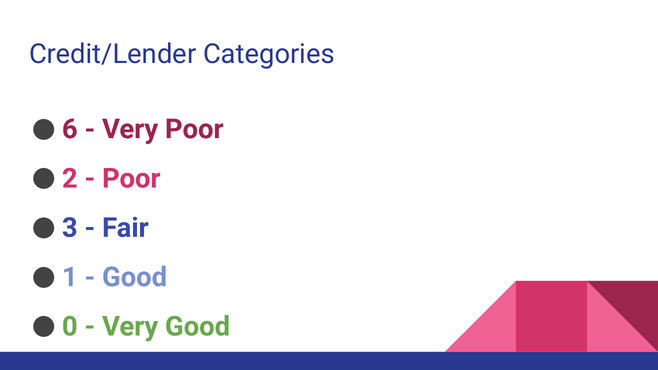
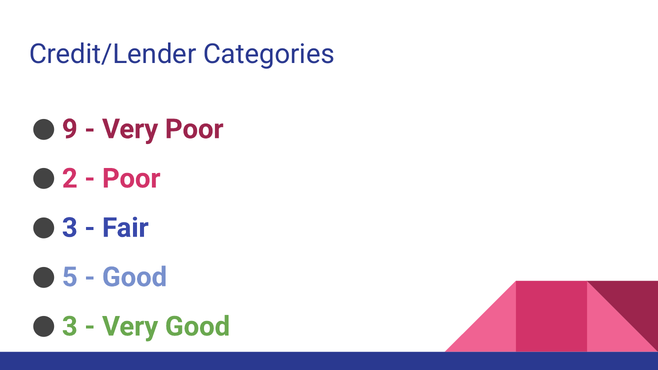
6: 6 -> 9 (70, 129)
1: 1 -> 5 (70, 277)
0: 0 -> 3 (70, 327)
